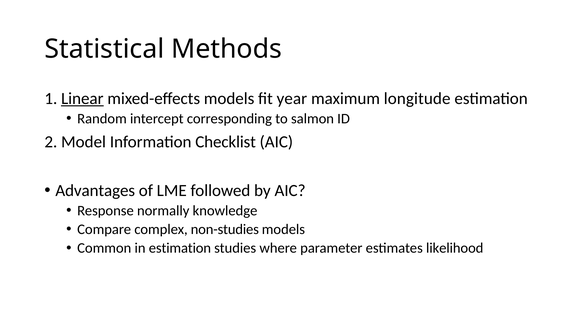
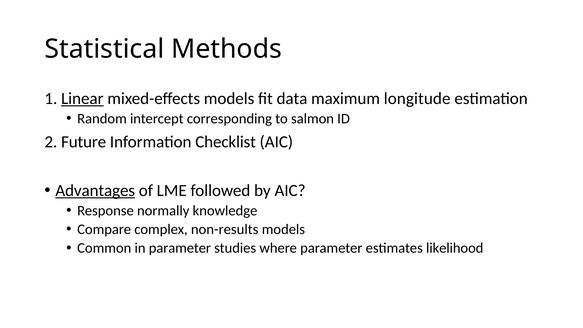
year: year -> data (292, 99)
Model: Model -> Future (84, 142)
Advantages underline: none -> present (95, 191)
non-studies: non-studies -> non-results (225, 229)
in estimation: estimation -> parameter (180, 248)
